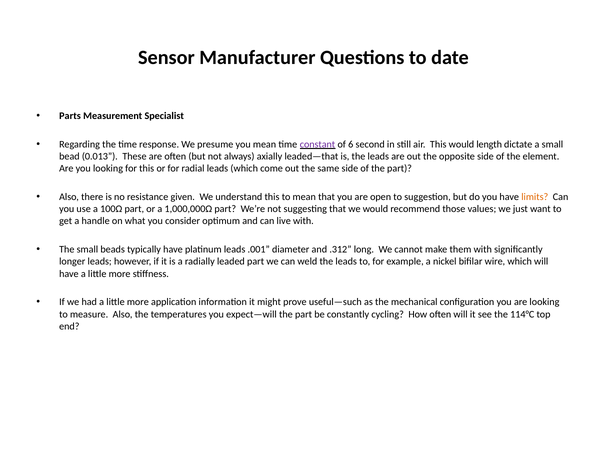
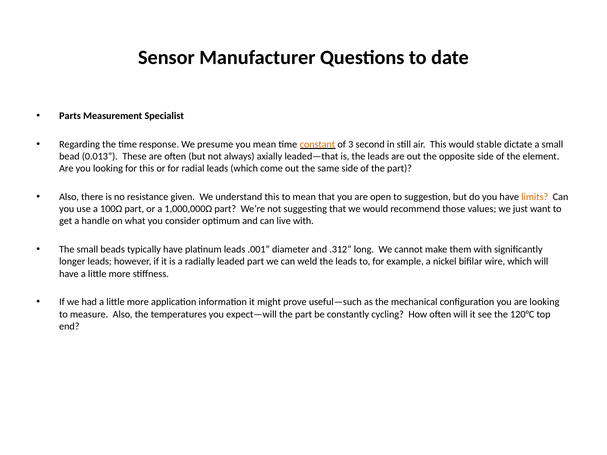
constant colour: purple -> orange (318, 144)
6: 6 -> 3 (351, 144)
length: length -> stable (489, 144)
114°C: 114°C -> 120°C (522, 314)
